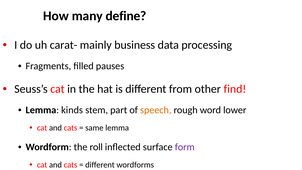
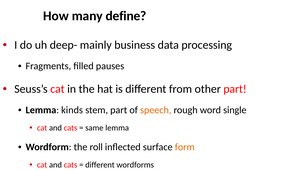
carat-: carat- -> deep- (64, 45)
other find: find -> part (235, 89)
lower: lower -> single (235, 110)
form colour: purple -> orange (185, 147)
